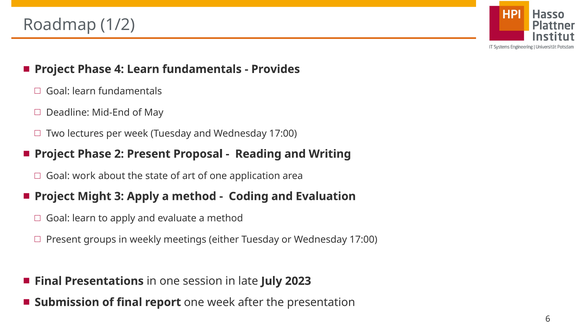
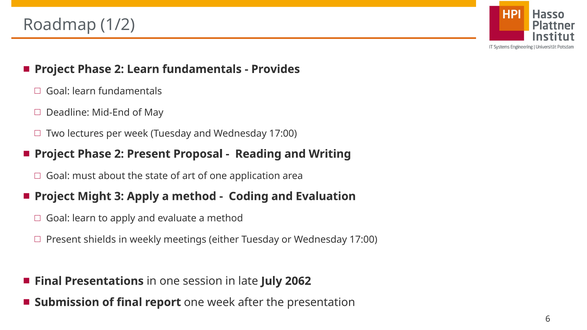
4: 4 -> 2 (119, 69)
work: work -> must (84, 176)
groups: groups -> shields (100, 240)
2023: 2023 -> 2062 (298, 281)
